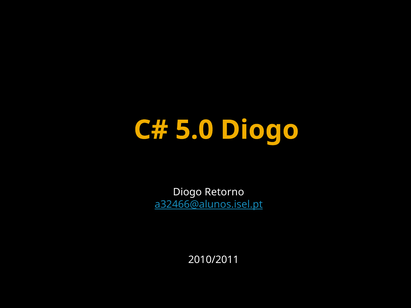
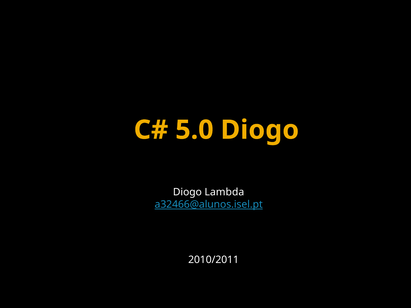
Retorno: Retorno -> Lambda (224, 192)
